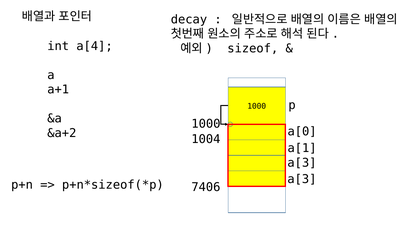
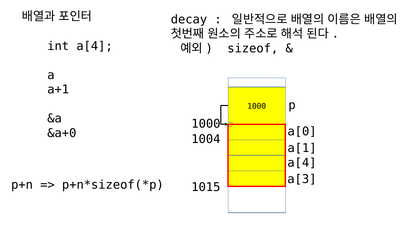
&a+2: &a+2 -> &a+0 (62, 133)
a[3: a[3 -> a[4 (302, 163)
7406: 7406 -> 1015 (206, 187)
